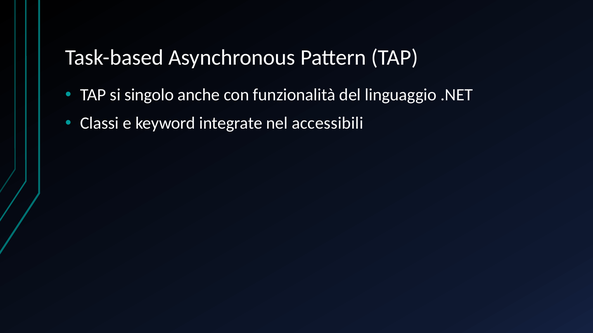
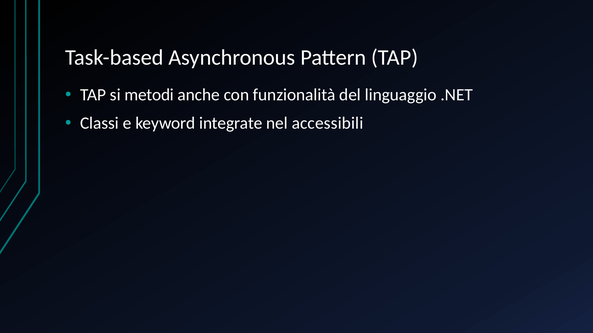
singolo: singolo -> metodi (149, 95)
